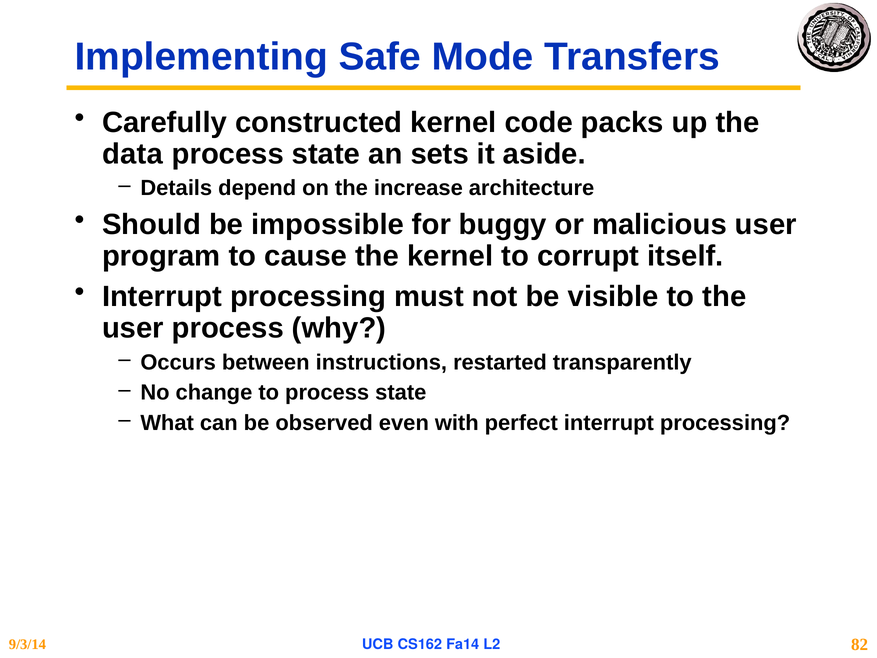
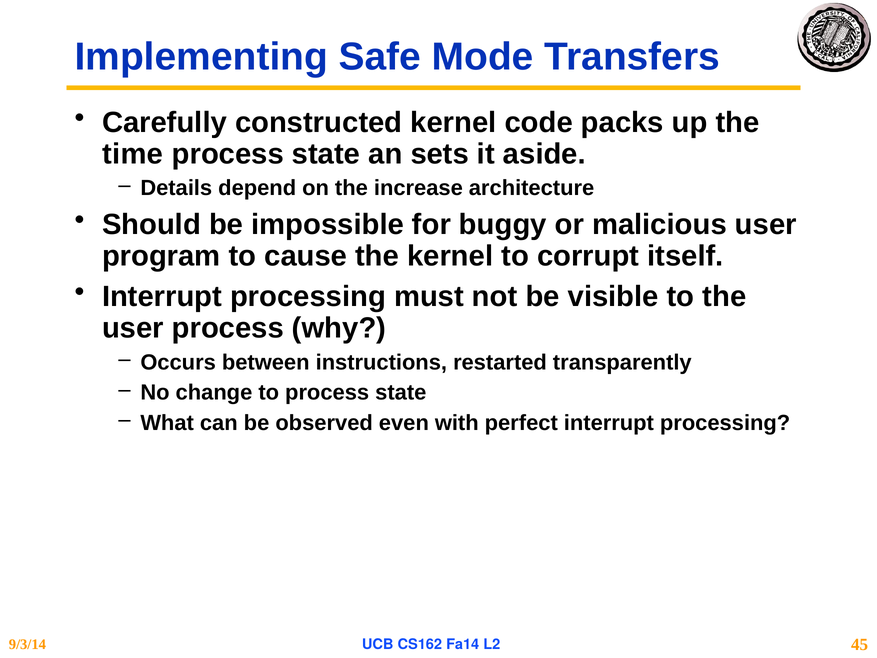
data: data -> time (133, 154)
82: 82 -> 45 (860, 644)
